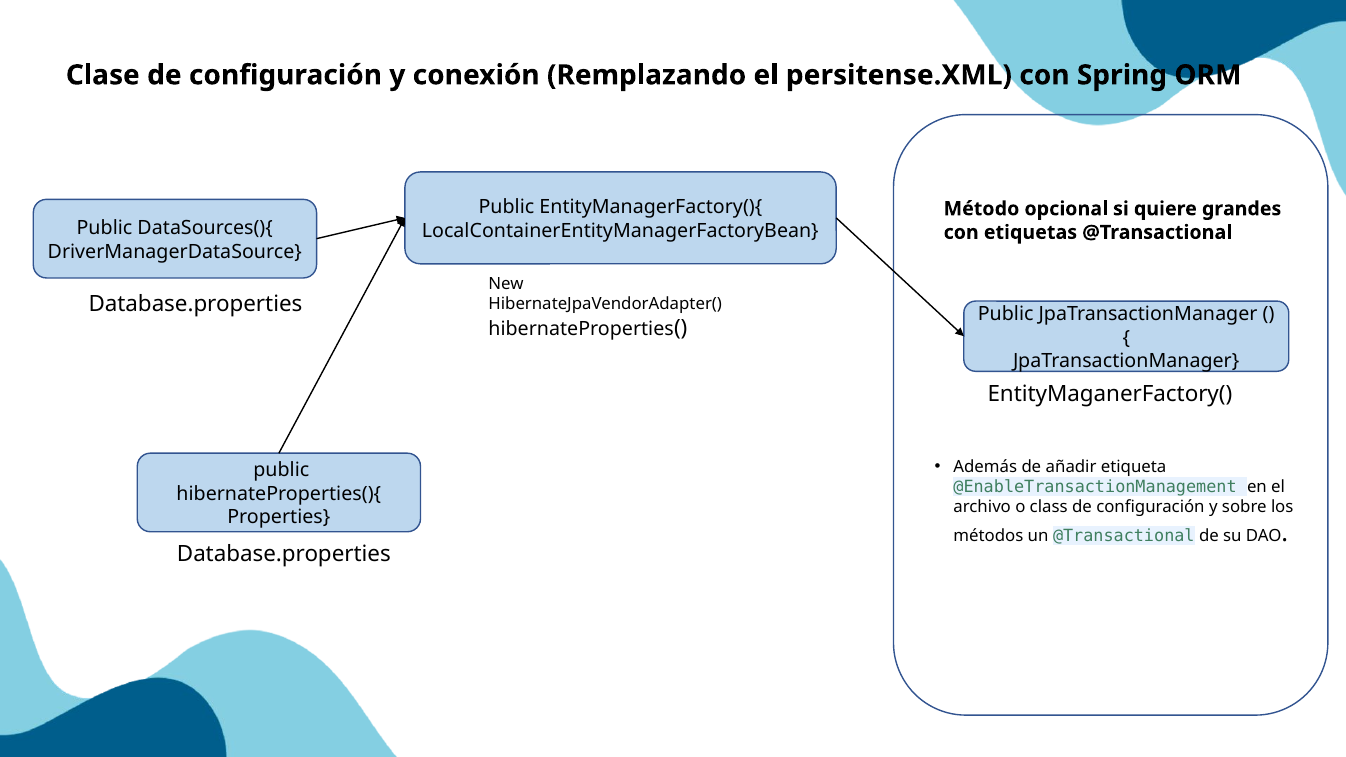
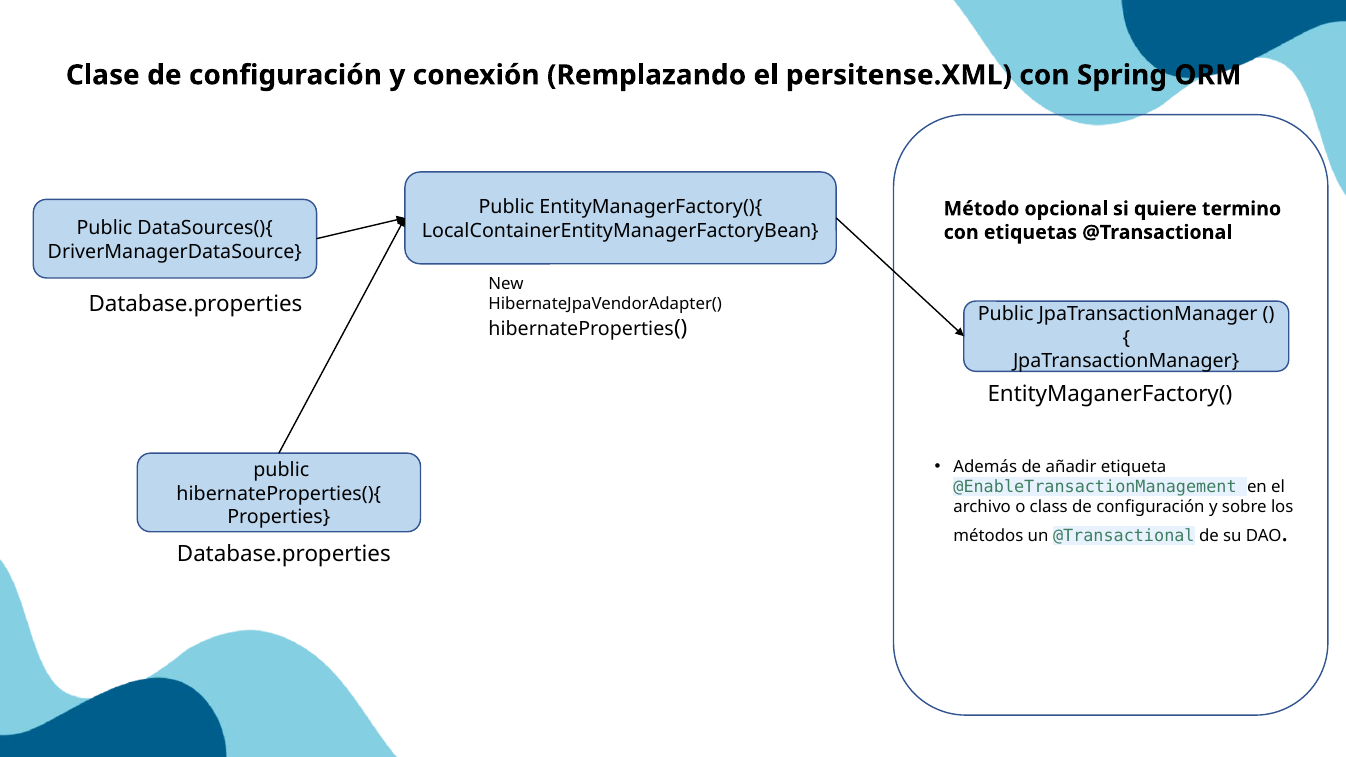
grandes: grandes -> termino (1242, 209)
